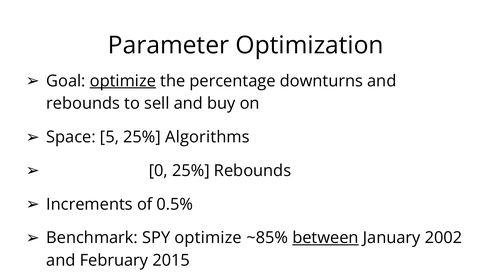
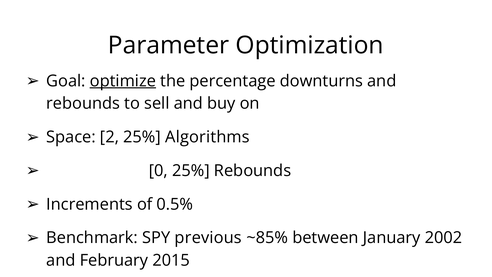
5: 5 -> 2 (109, 137)
SPY optimize: optimize -> previous (208, 238)
between underline: present -> none (325, 238)
